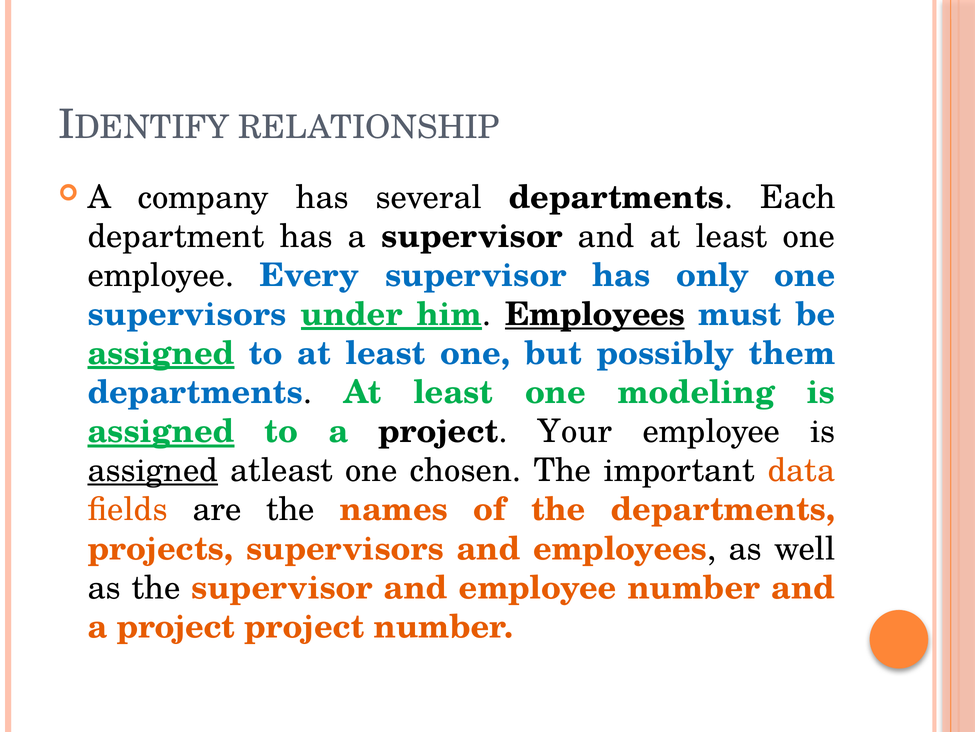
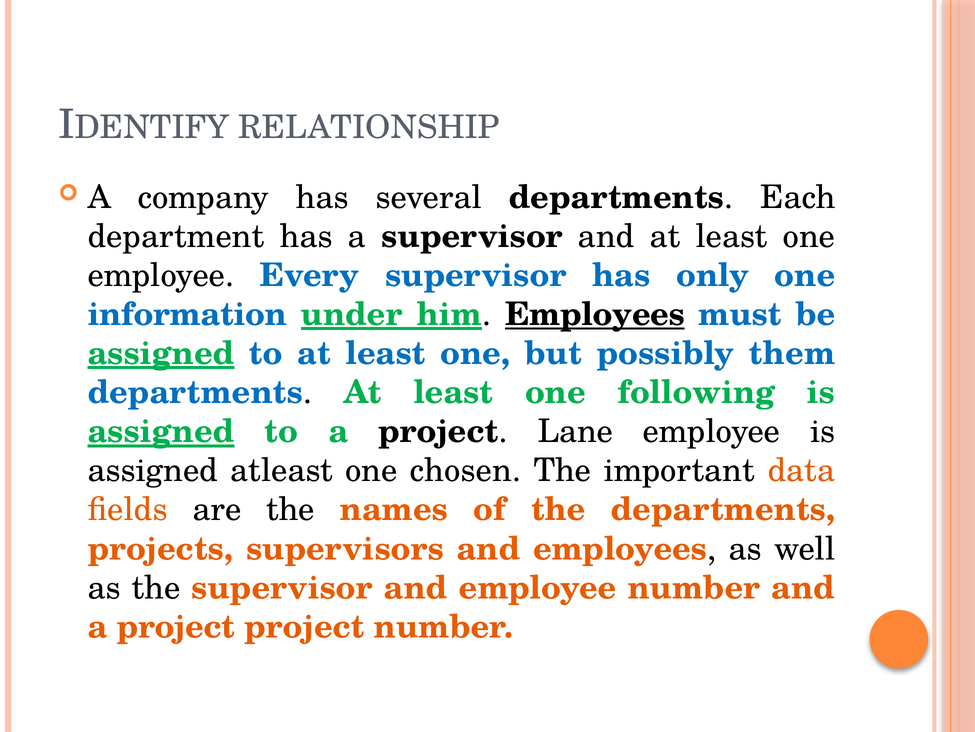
supervisors: supervisors -> information (187, 314)
modeling: modeling -> following (696, 392)
Your: Your -> Lane (575, 431)
assigned underline: present -> none (153, 470)
